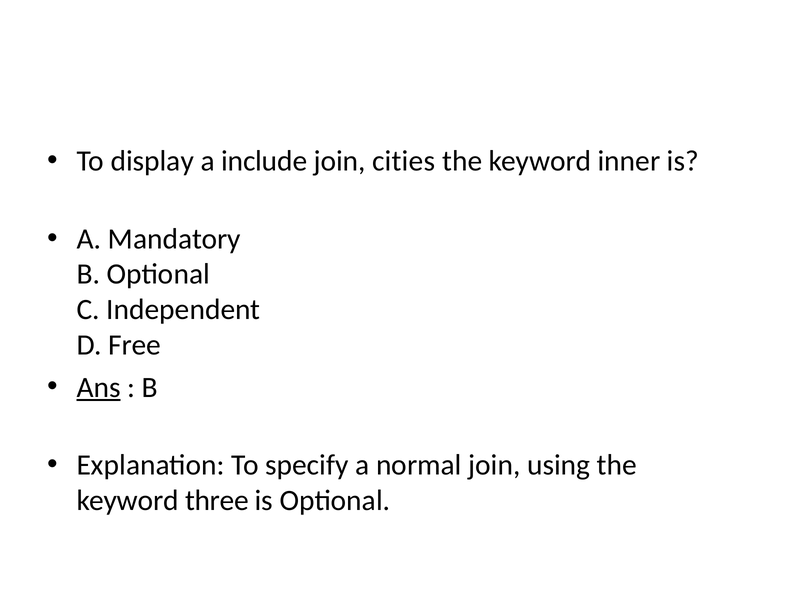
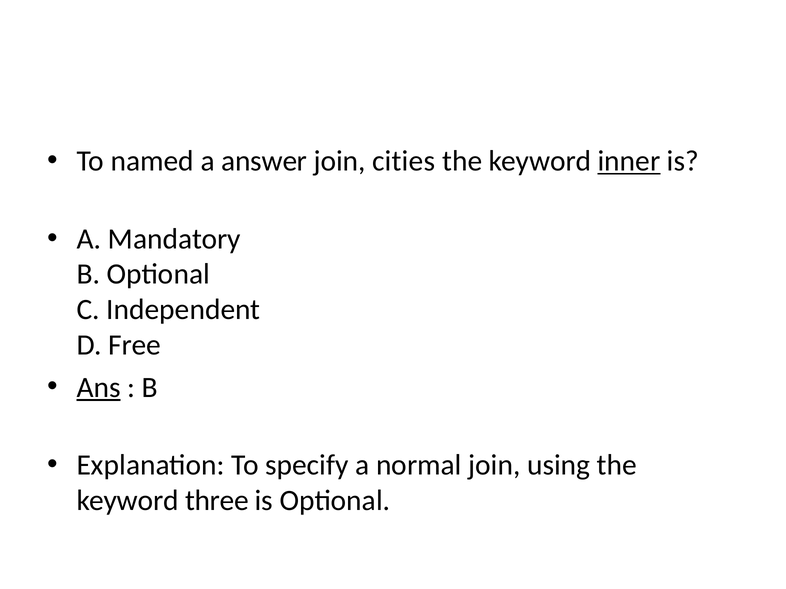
display: display -> named (152, 161)
include: include -> answer (264, 161)
inner underline: none -> present (629, 161)
